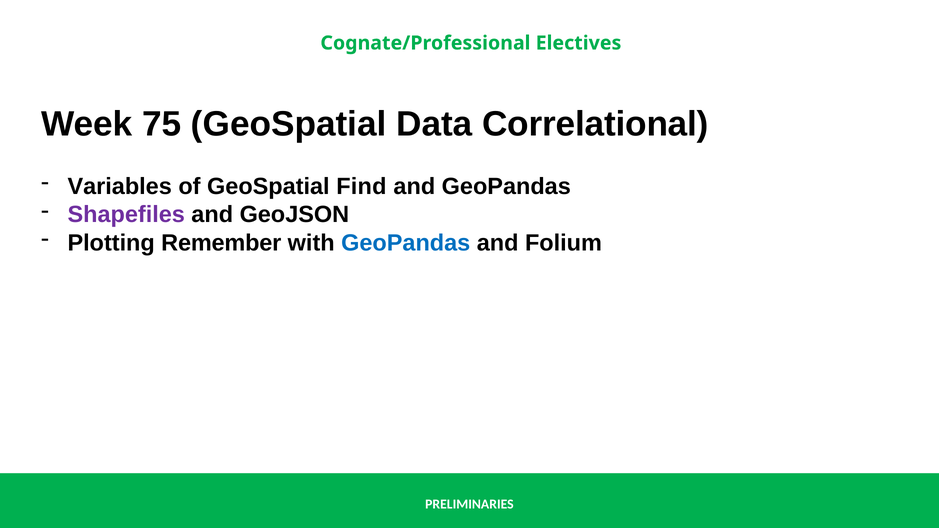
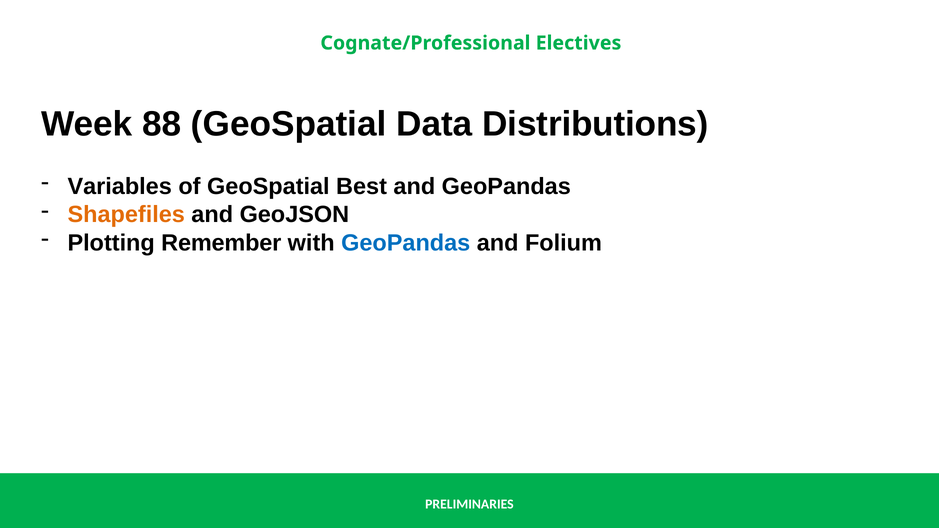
75: 75 -> 88 (162, 124)
Correlational: Correlational -> Distributions (595, 124)
Find: Find -> Best (362, 187)
Shapefiles colour: purple -> orange (126, 215)
